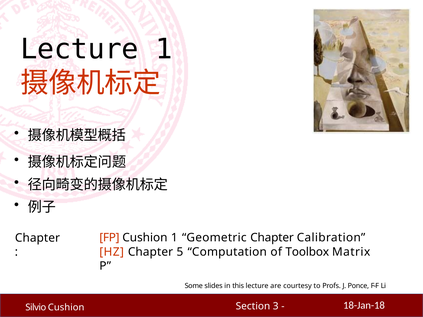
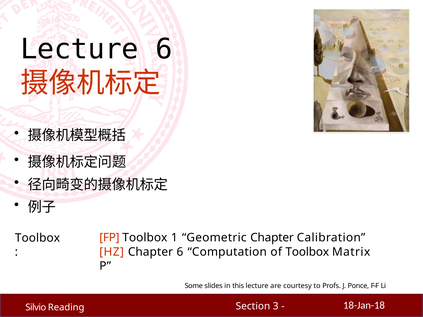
Lecture 1: 1 -> 6 (164, 49)
FP Cushion: Cushion -> Toolbox (145, 238)
Chapter: Chapter -> Toolbox (37, 238)
Chapter 5: 5 -> 6 (180, 252)
Silvio Cushion: Cushion -> Reading (66, 308)
